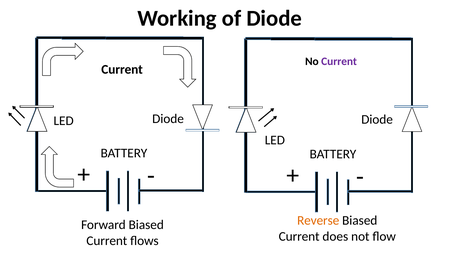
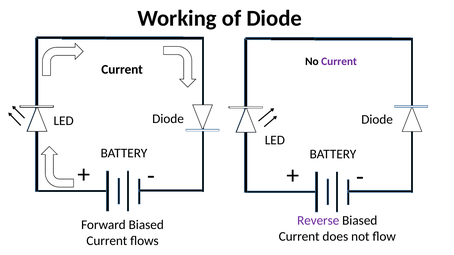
Reverse colour: orange -> purple (318, 221)
